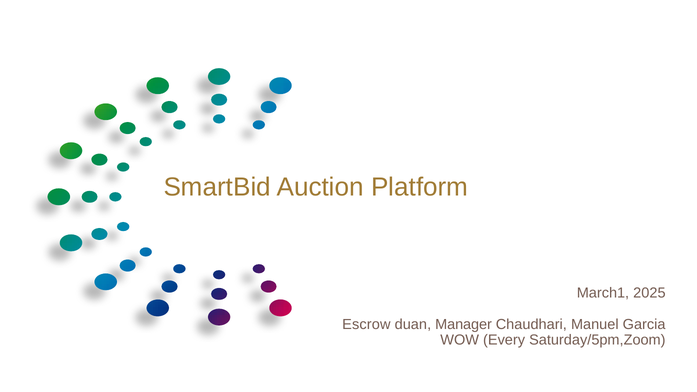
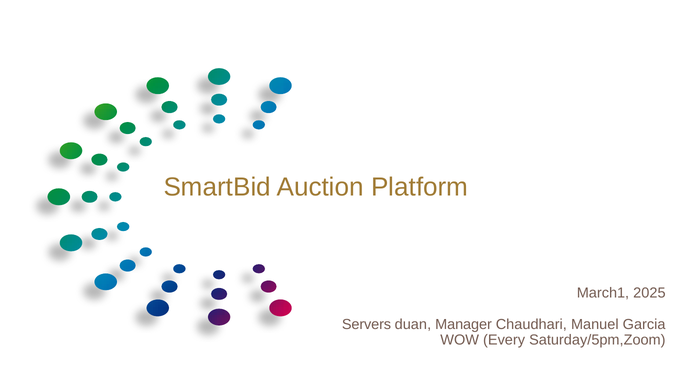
Escrow: Escrow -> Servers (367, 324)
